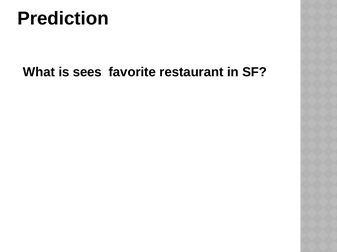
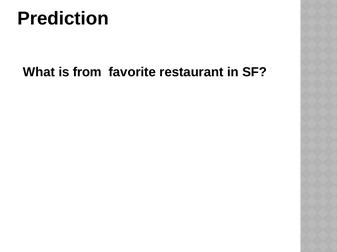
sees: sees -> from (87, 72)
